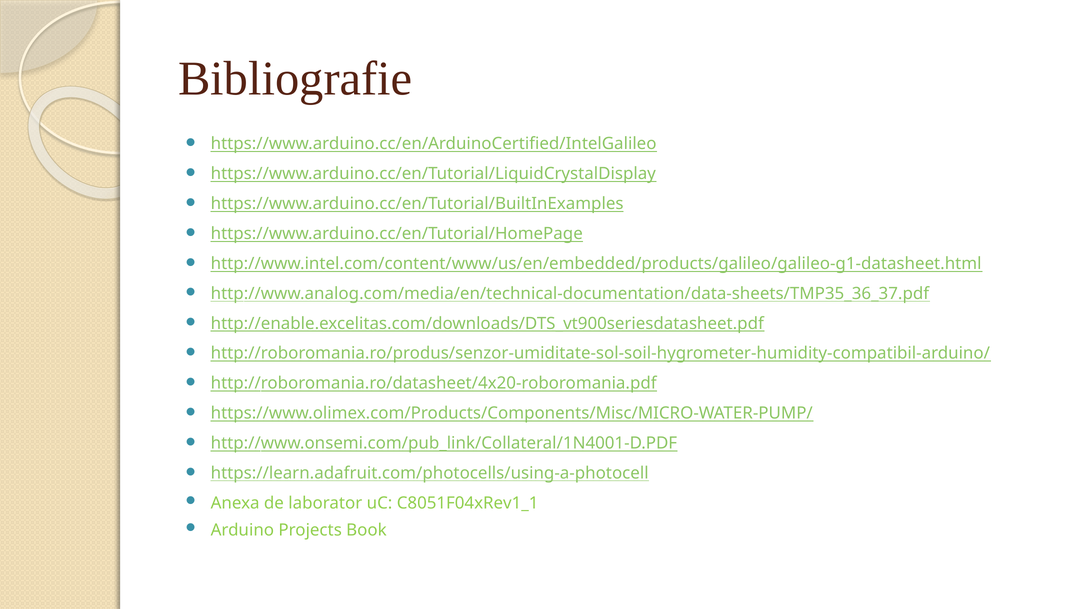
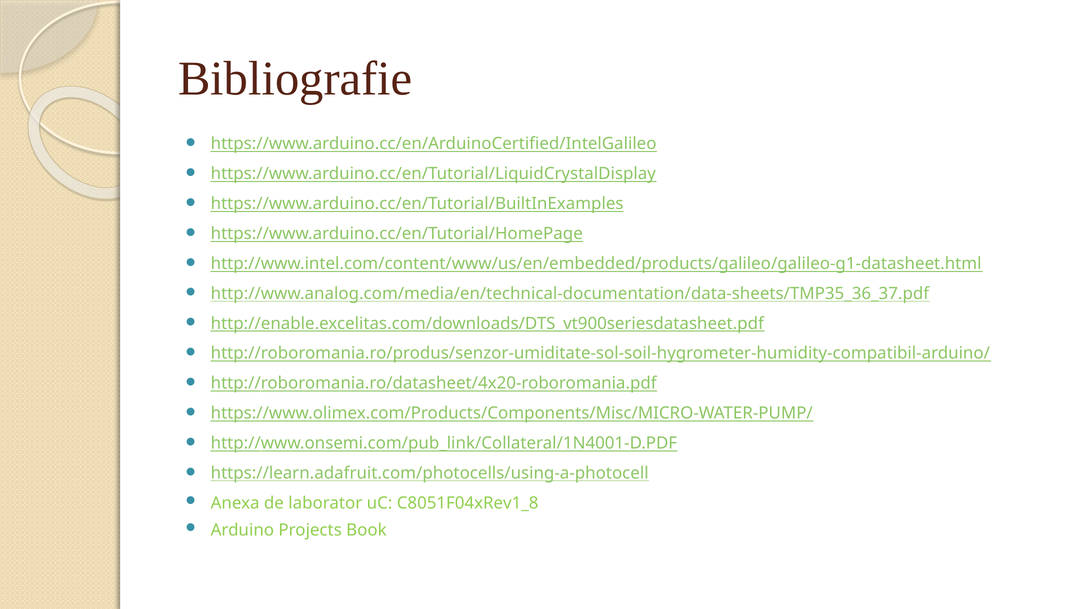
C8051F04xRev1_1: C8051F04xRev1_1 -> C8051F04xRev1_8 (468, 504)
